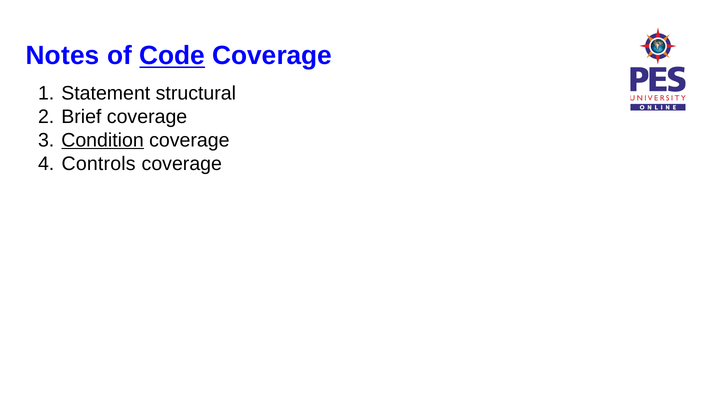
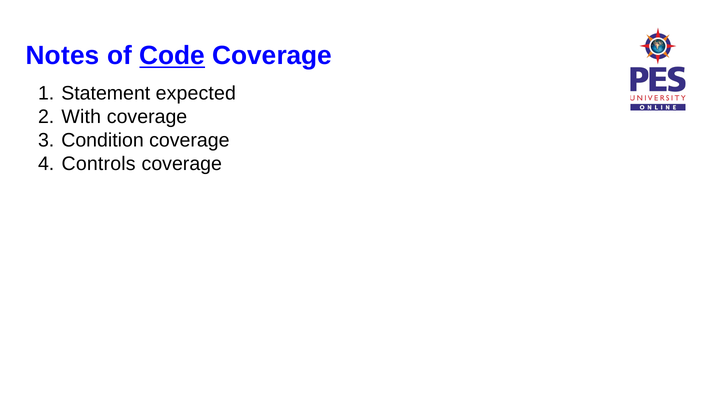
structural: structural -> expected (196, 93)
Brief: Brief -> With (81, 117)
Condition underline: present -> none (103, 140)
